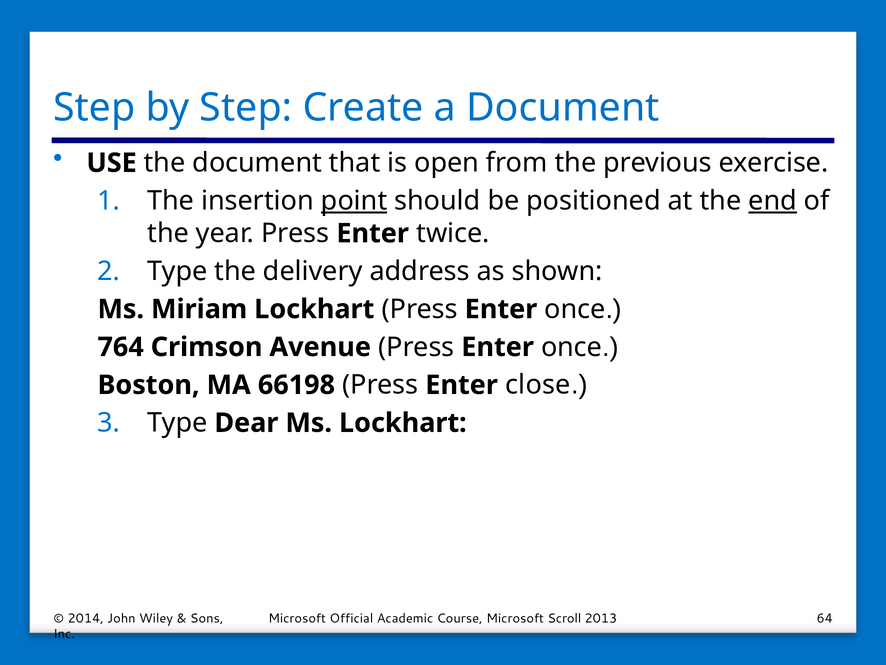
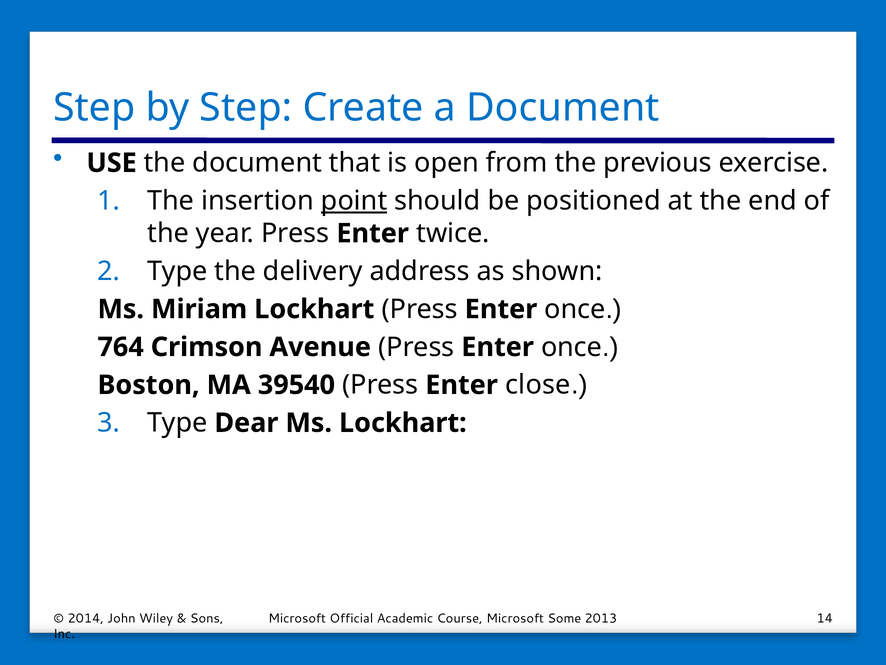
end underline: present -> none (773, 201)
66198: 66198 -> 39540 (296, 385)
Scroll: Scroll -> Some (564, 618)
64: 64 -> 14 (825, 618)
